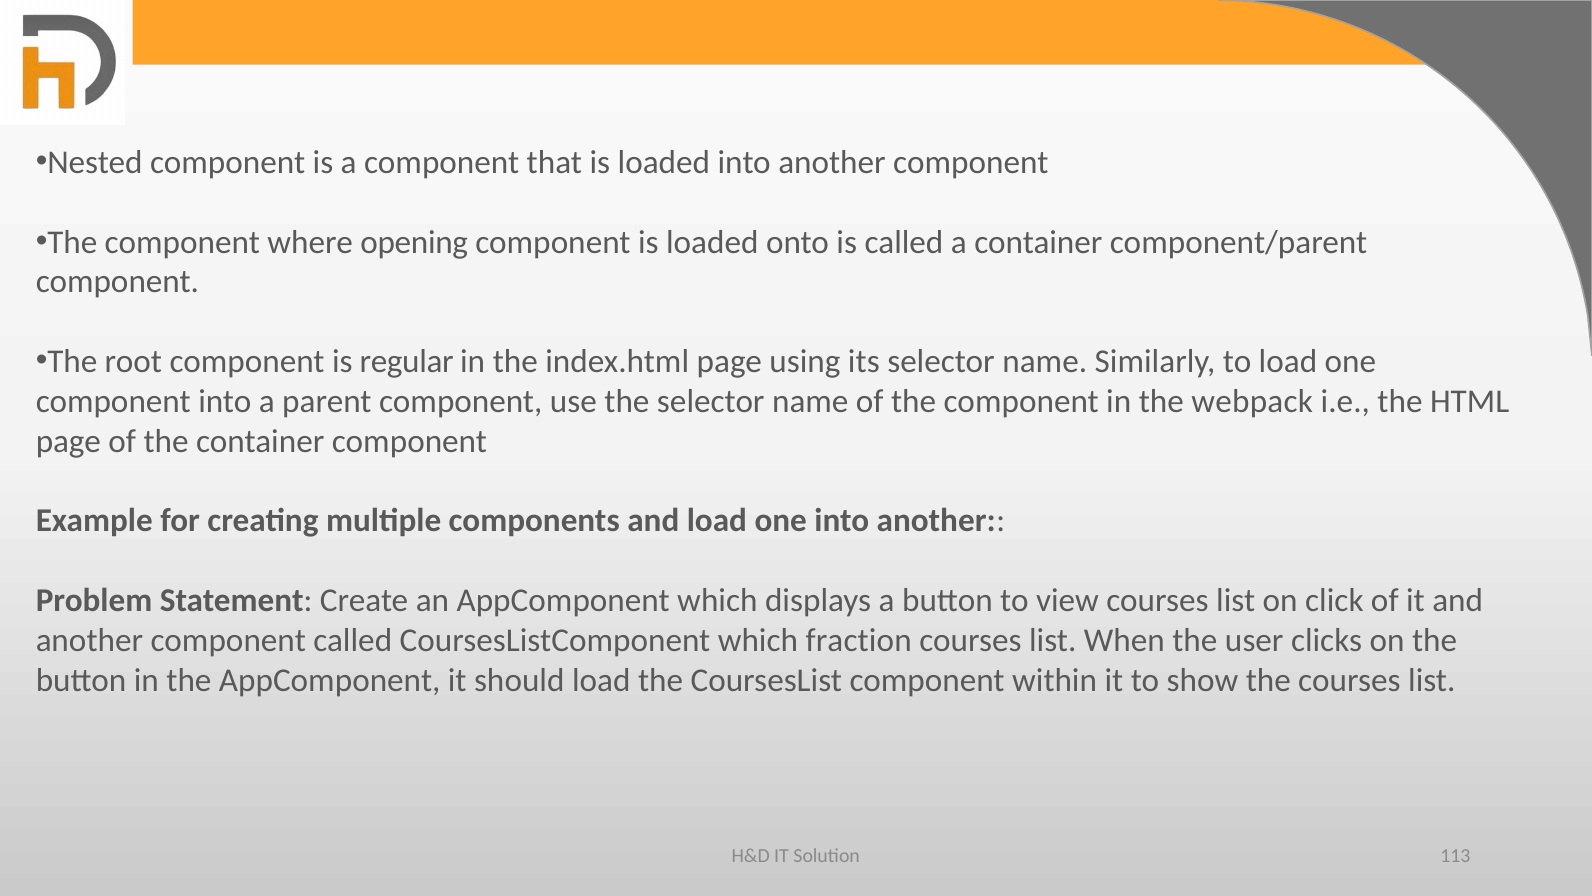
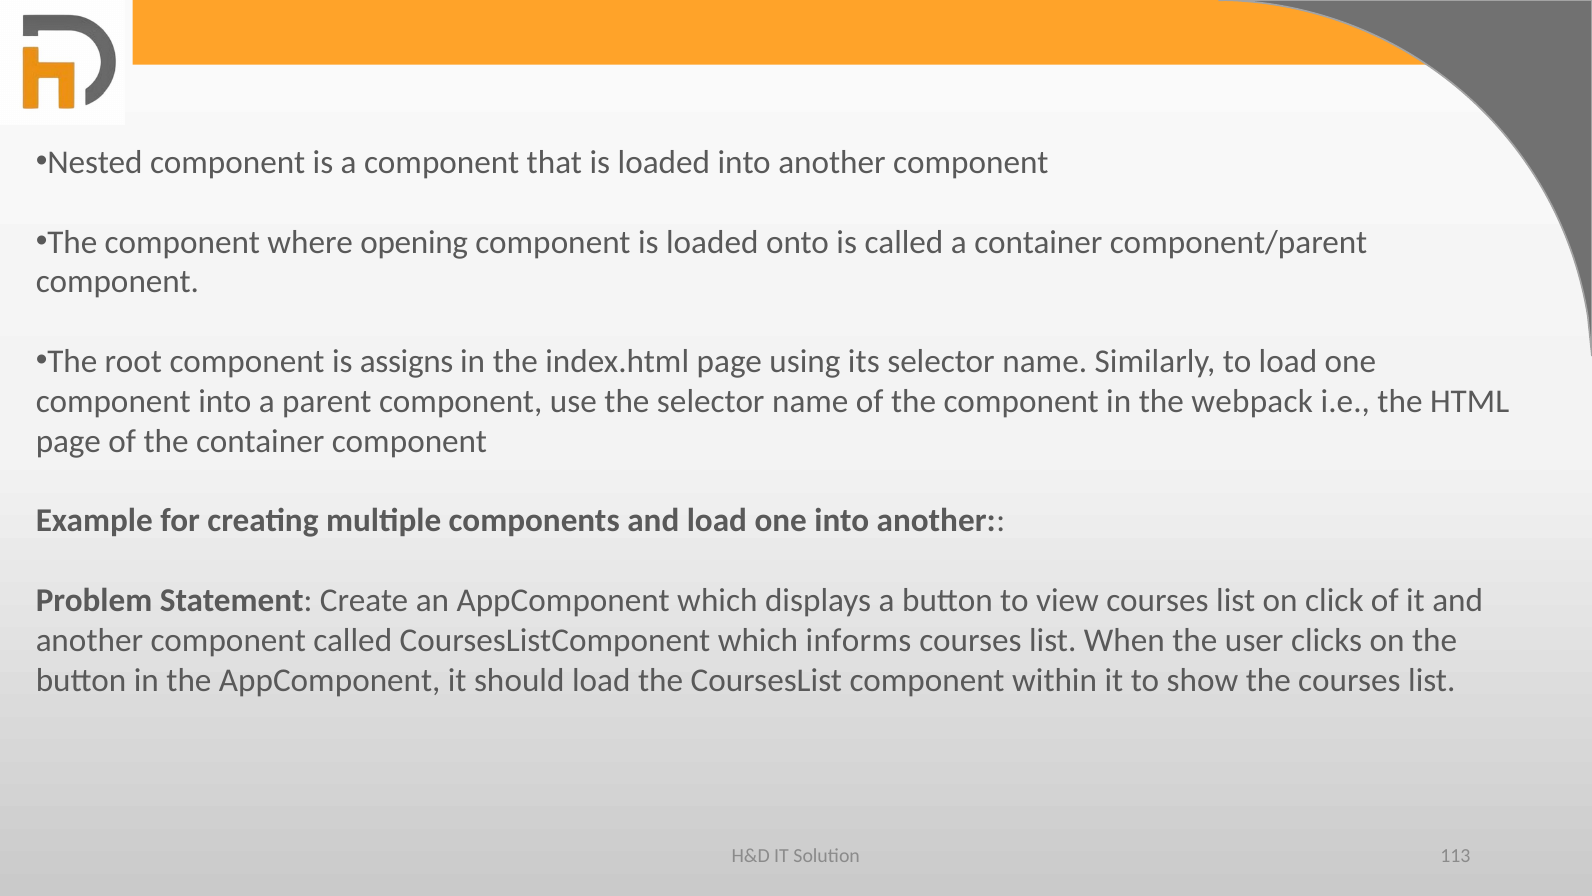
regular: regular -> assigns (407, 361)
fraction: fraction -> informs (859, 640)
